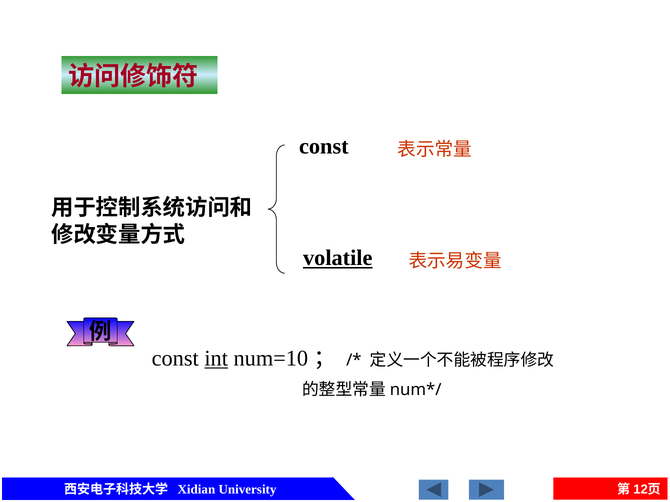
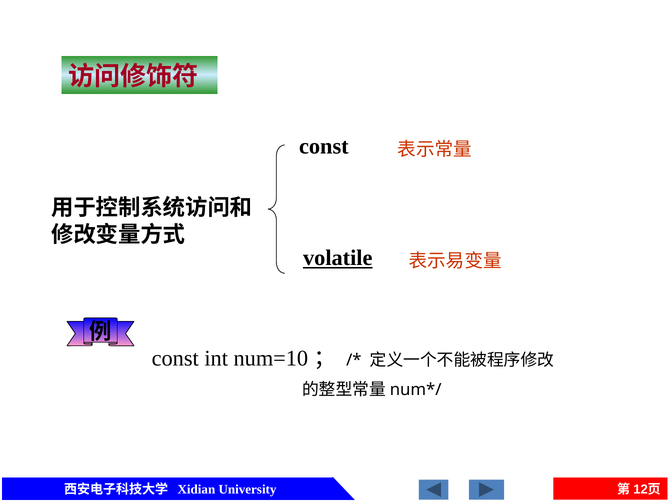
int underline: present -> none (216, 359)
